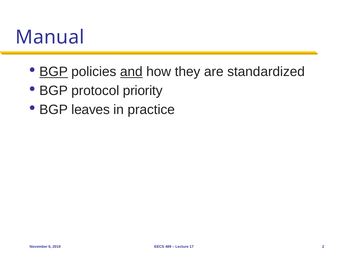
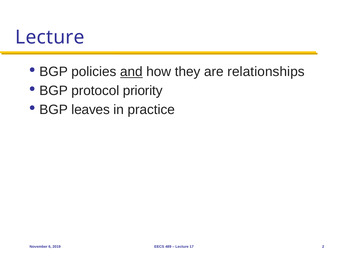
Manual: Manual -> Lecture (50, 37)
BGP underline: present -> none (54, 72)
standardized: standardized -> relationships (266, 72)
